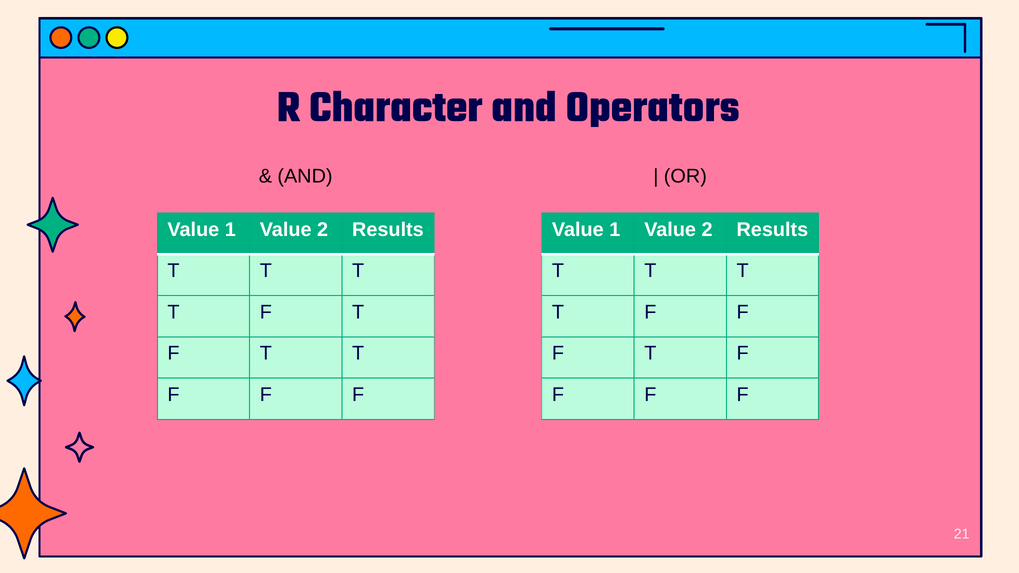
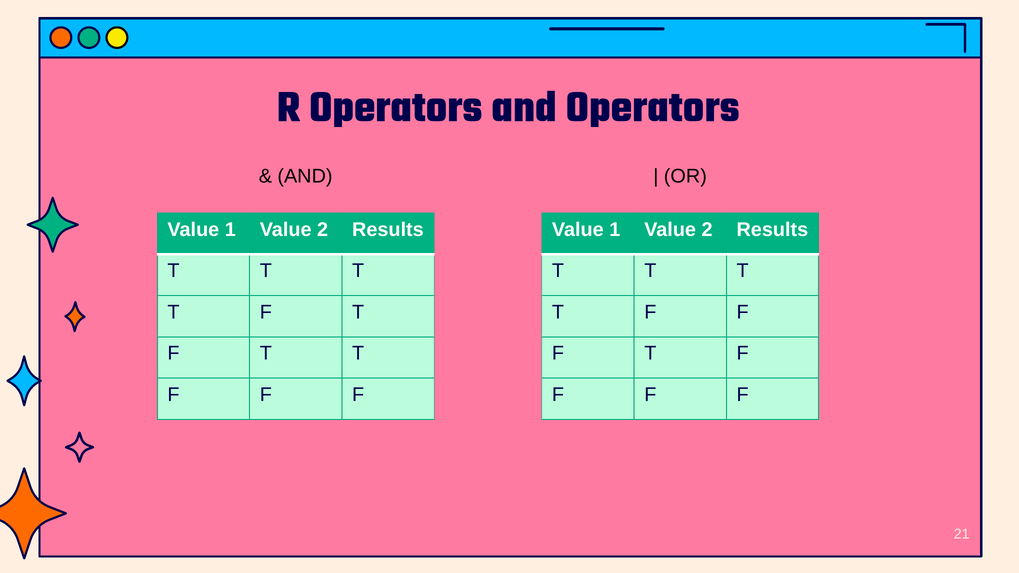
R Character: Character -> Operators (396, 106)
